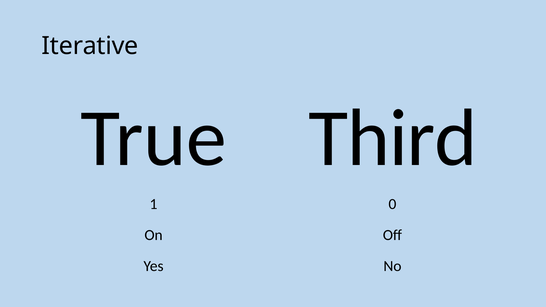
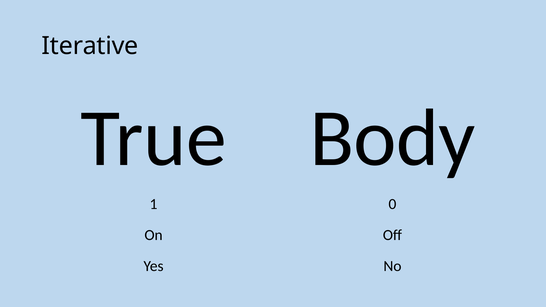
Third: Third -> Body (393, 138)
